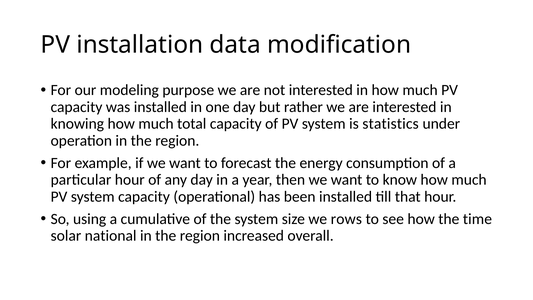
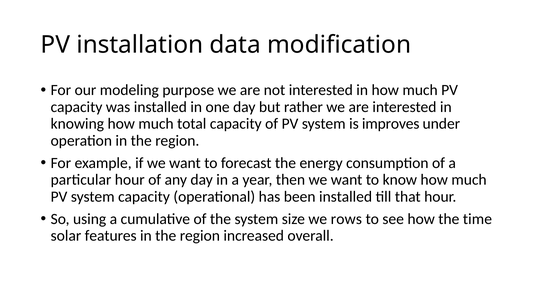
statistics: statistics -> improves (391, 124)
national: national -> features (111, 236)
